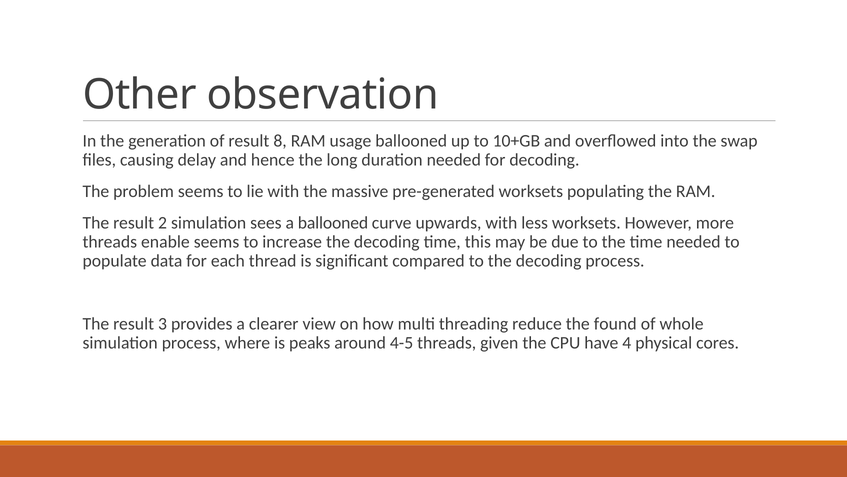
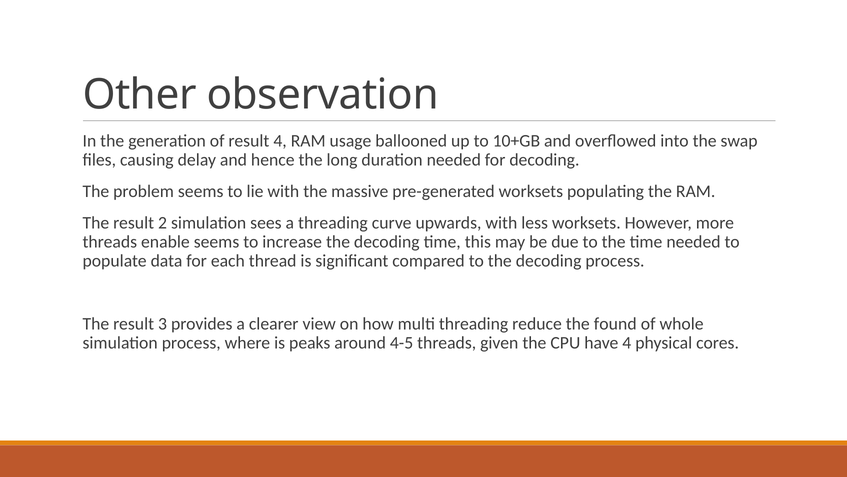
result 8: 8 -> 4 (280, 141)
a ballooned: ballooned -> threading (333, 223)
